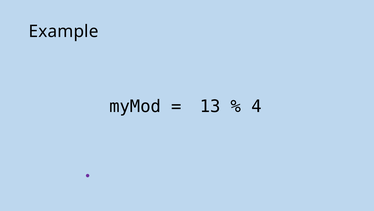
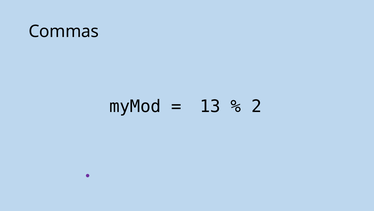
Example: Example -> Commas (64, 31)
4: 4 -> 2 (257, 106)
